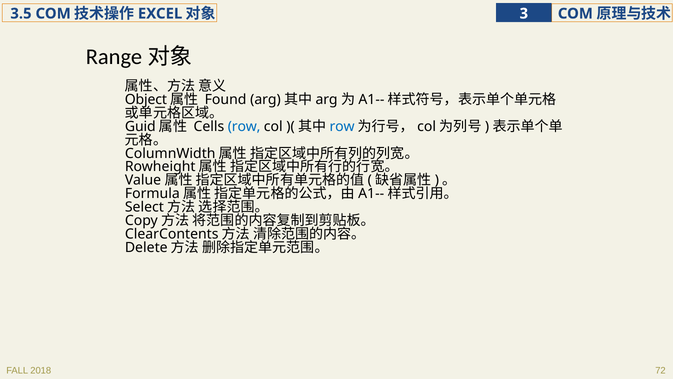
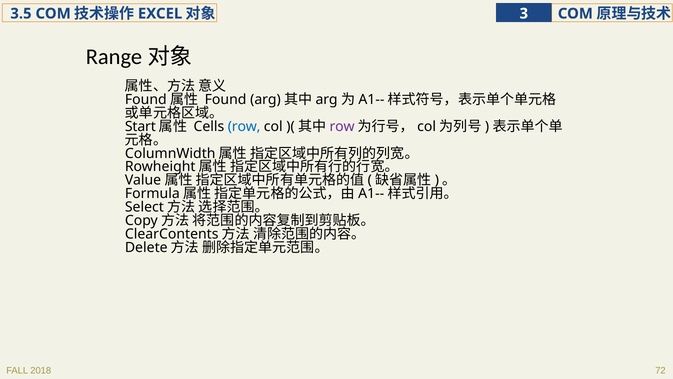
Object: Object -> Found (146, 99)
Guid: Guid -> Start (140, 126)
row colour: blue -> purple (342, 126)
